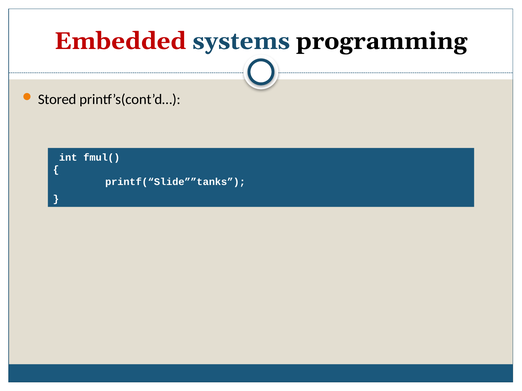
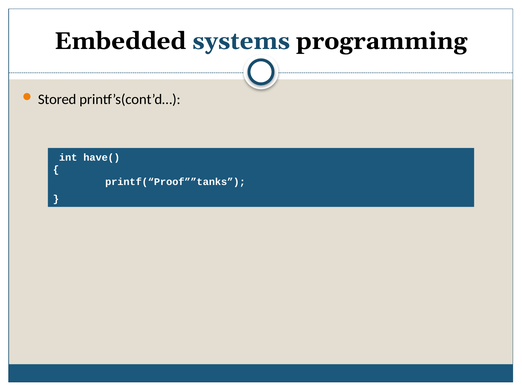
Embedded colour: red -> black (120, 41)
fmul(: fmul( -> have( (102, 158)
printf(“Slide””tanks: printf(“Slide””tanks -> printf(“Proof””tanks (175, 182)
